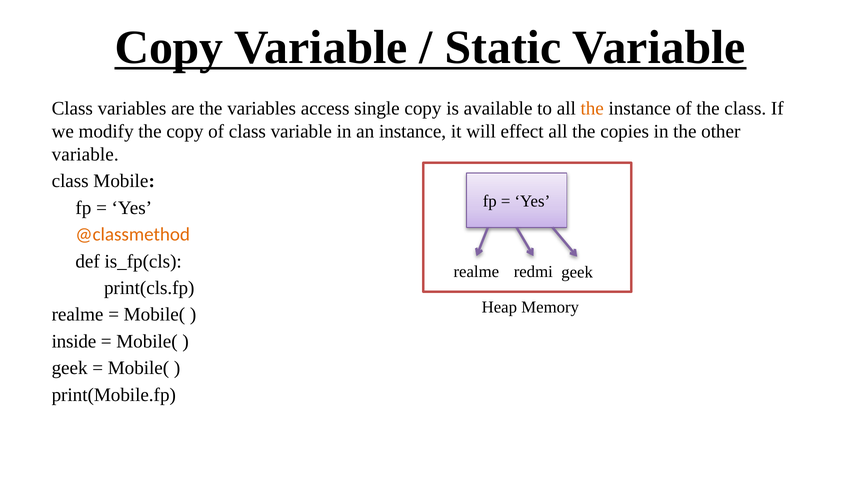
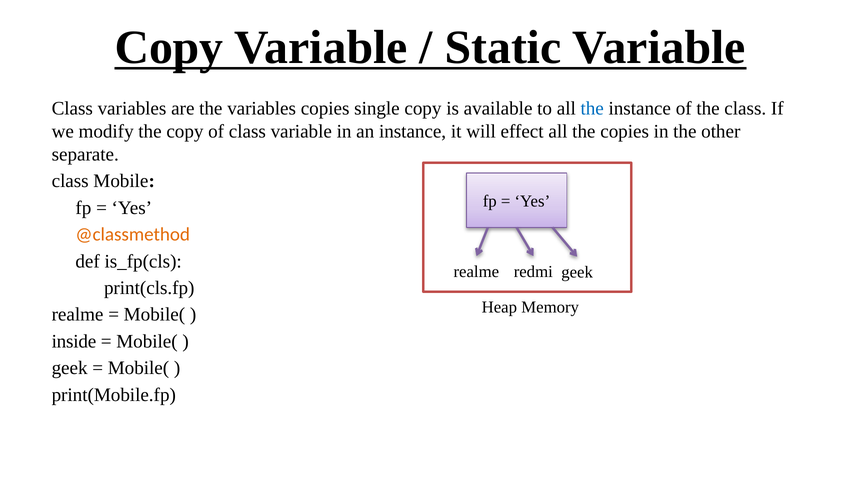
variables access: access -> copies (325, 109)
the colour: orange -> blue (592, 109)
variable: variable -> separate (85, 154)
